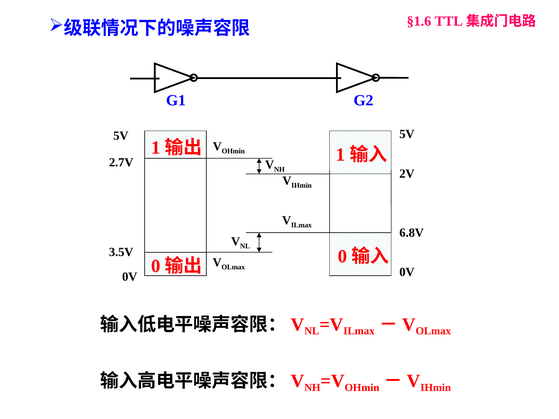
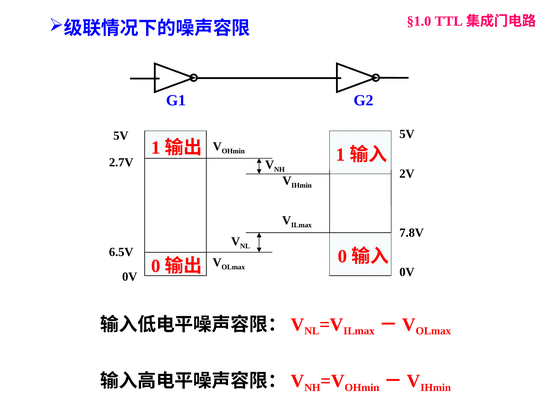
§1.6: §1.6 -> §1.0 (419, 21)
6.8V: 6.8V -> 7.8V (412, 233)
3.5V: 3.5V -> 6.5V (121, 252)
